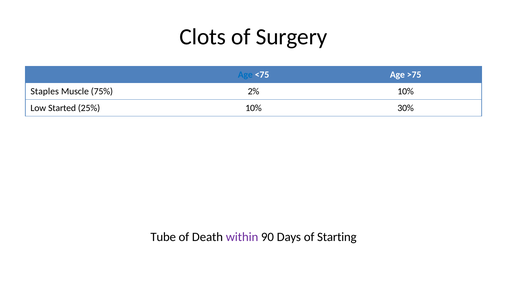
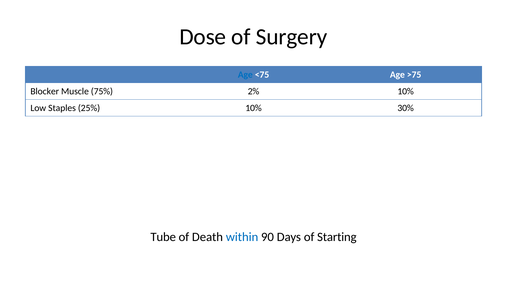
Clots: Clots -> Dose (203, 37)
Staples: Staples -> Blocker (45, 91)
Started: Started -> Staples (62, 108)
within colour: purple -> blue (242, 237)
